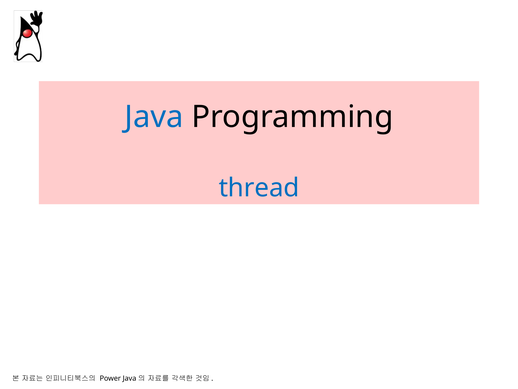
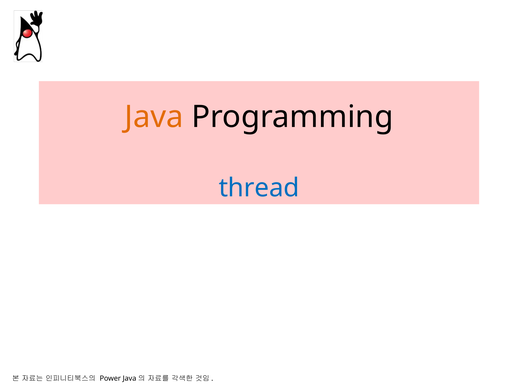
Java colour: blue -> orange (154, 117)
